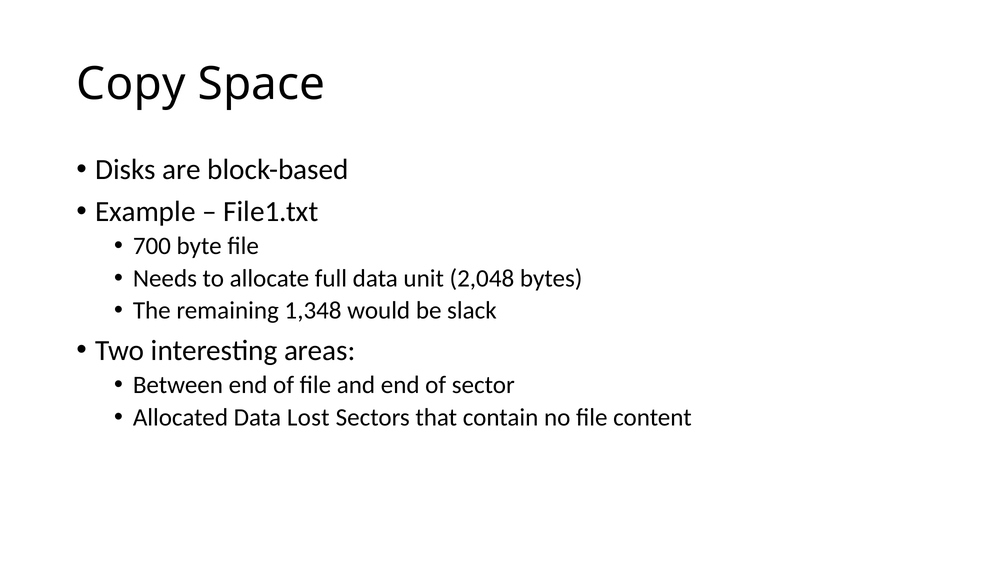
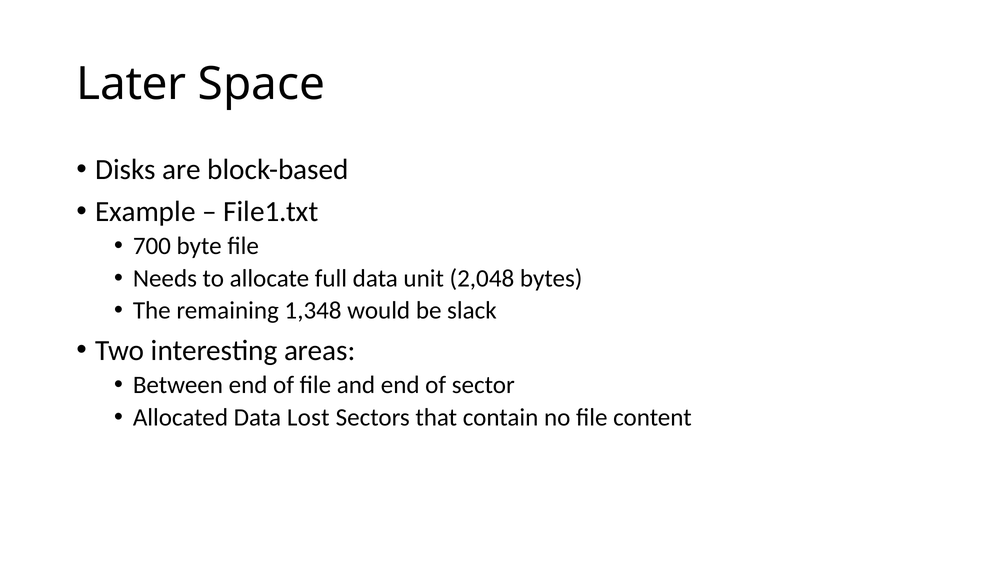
Copy: Copy -> Later (131, 84)
